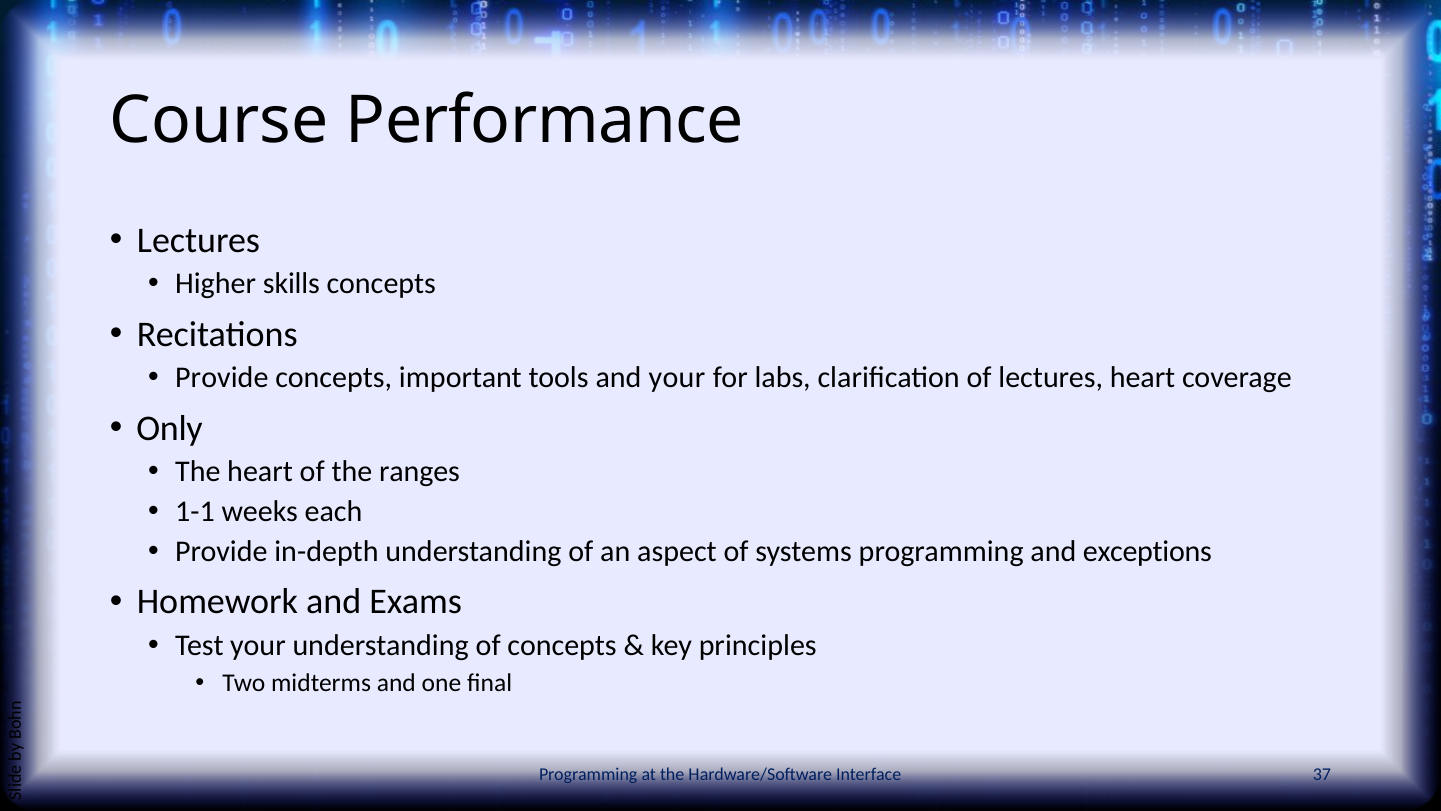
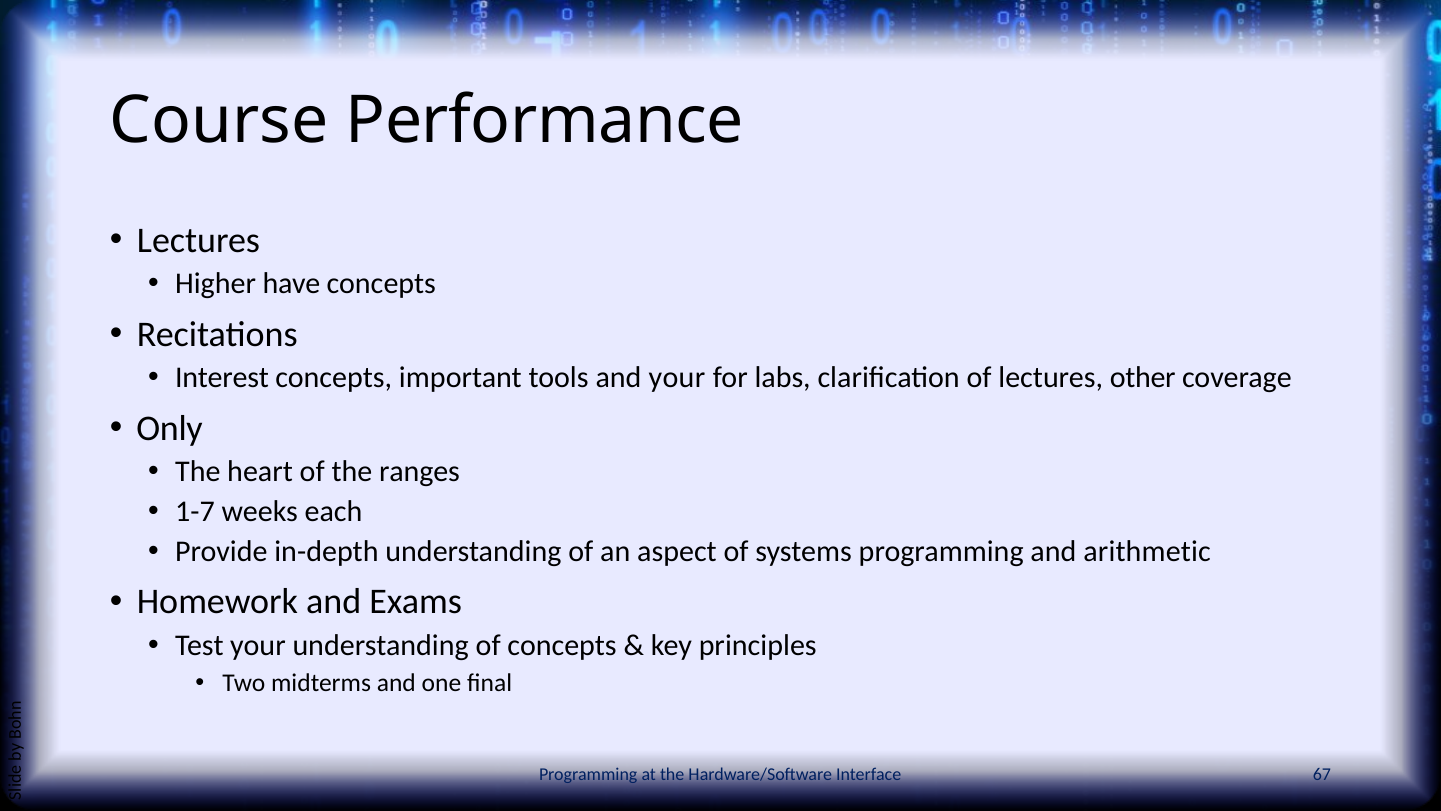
skills: skills -> have (292, 284)
Provide: Provide -> Interest (222, 377)
lectures heart: heart -> other (1143, 377)
1-1: 1-1 -> 1-7 (195, 511)
exceptions: exceptions -> arithmetic (1147, 551)
37: 37 -> 67 (1322, 774)
